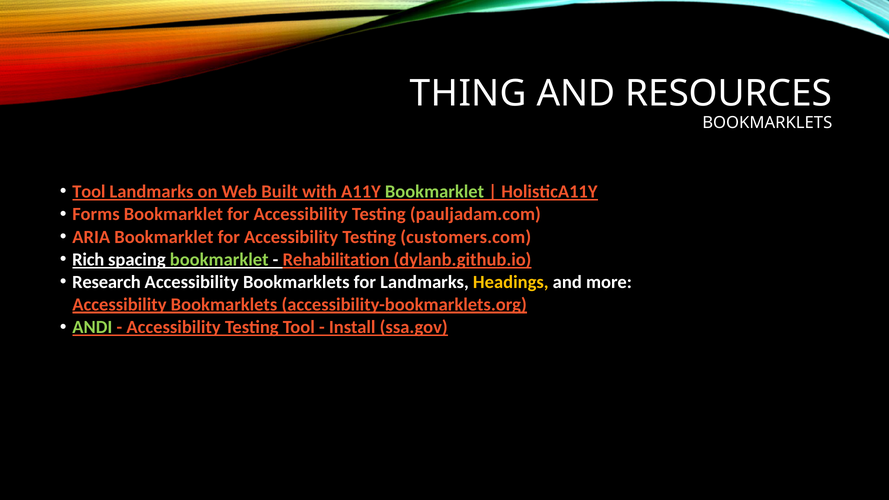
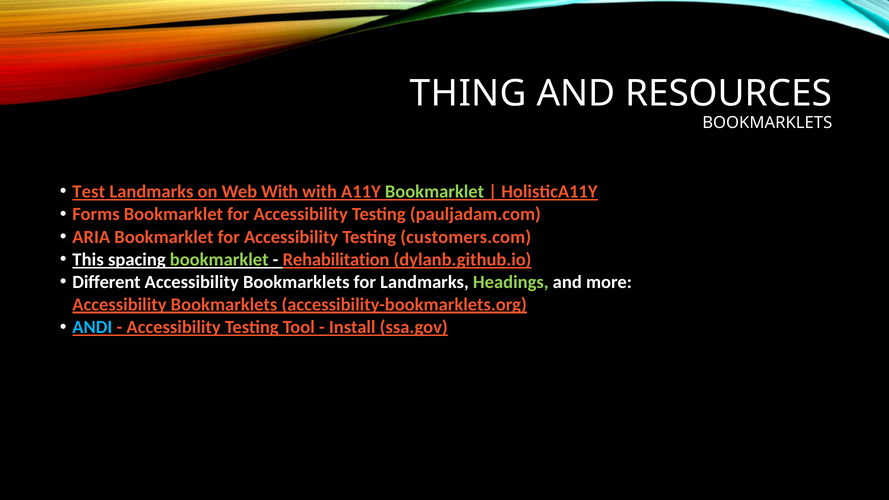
Tool: Tool -> Test (89, 192)
Web Built: Built -> With (280, 192)
Rich: Rich -> This (88, 260)
Research: Research -> Different (106, 282)
Headings colour: yellow -> light green (511, 282)
ANDI colour: light green -> light blue (92, 327)
